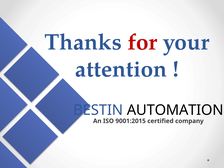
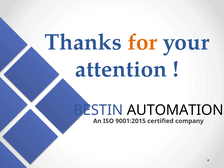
for colour: red -> orange (142, 42)
